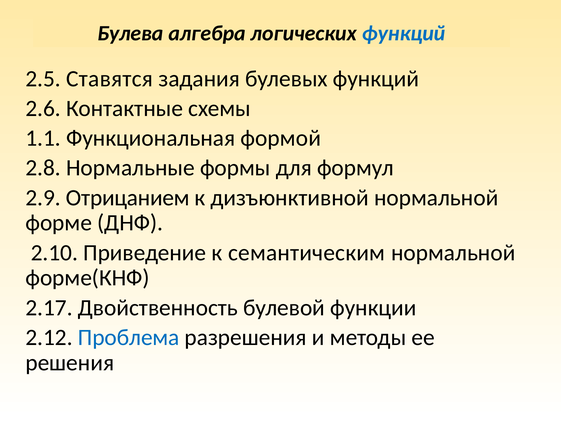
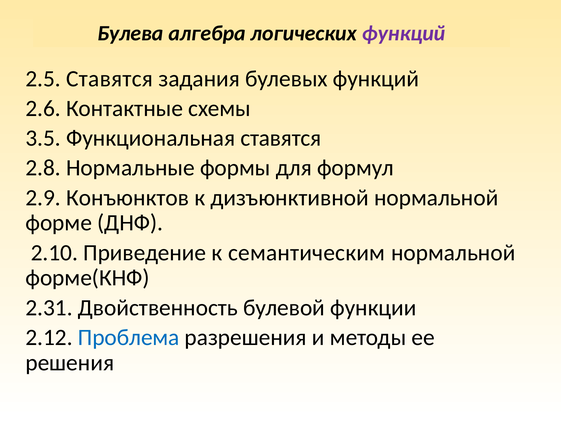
функций colour: blue -> purple (404, 33)
1.1: 1.1 -> 3.5 (43, 138)
Функциональная формой: формой -> ставятся (281, 138)
Отрицанием: Отрицанием -> Конъюнктов (128, 198)
2.17: 2.17 -> 2.31 (49, 307)
